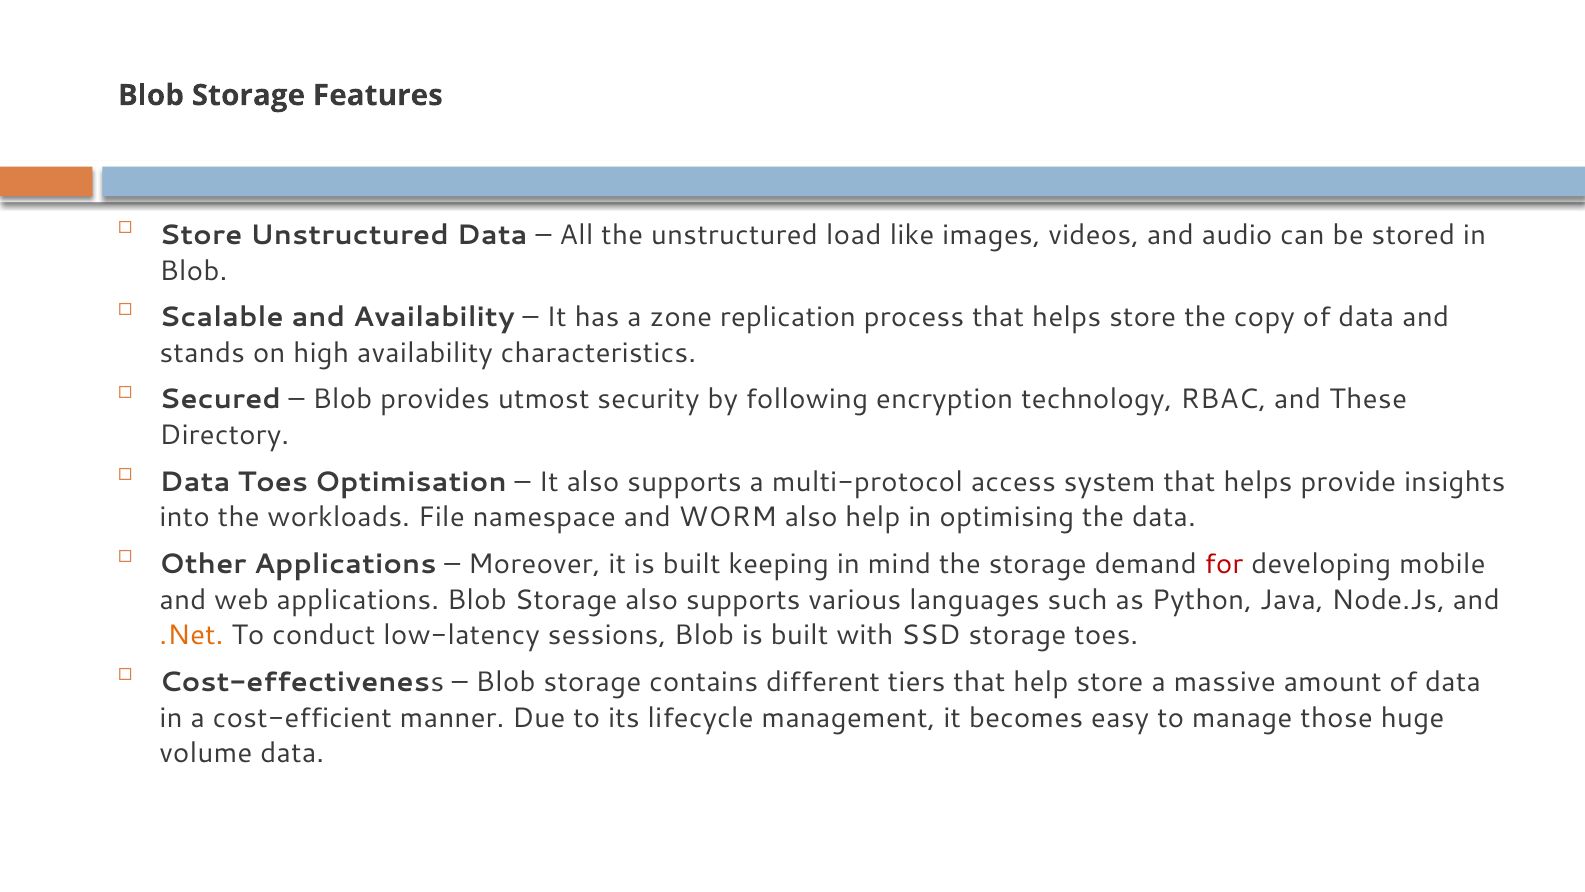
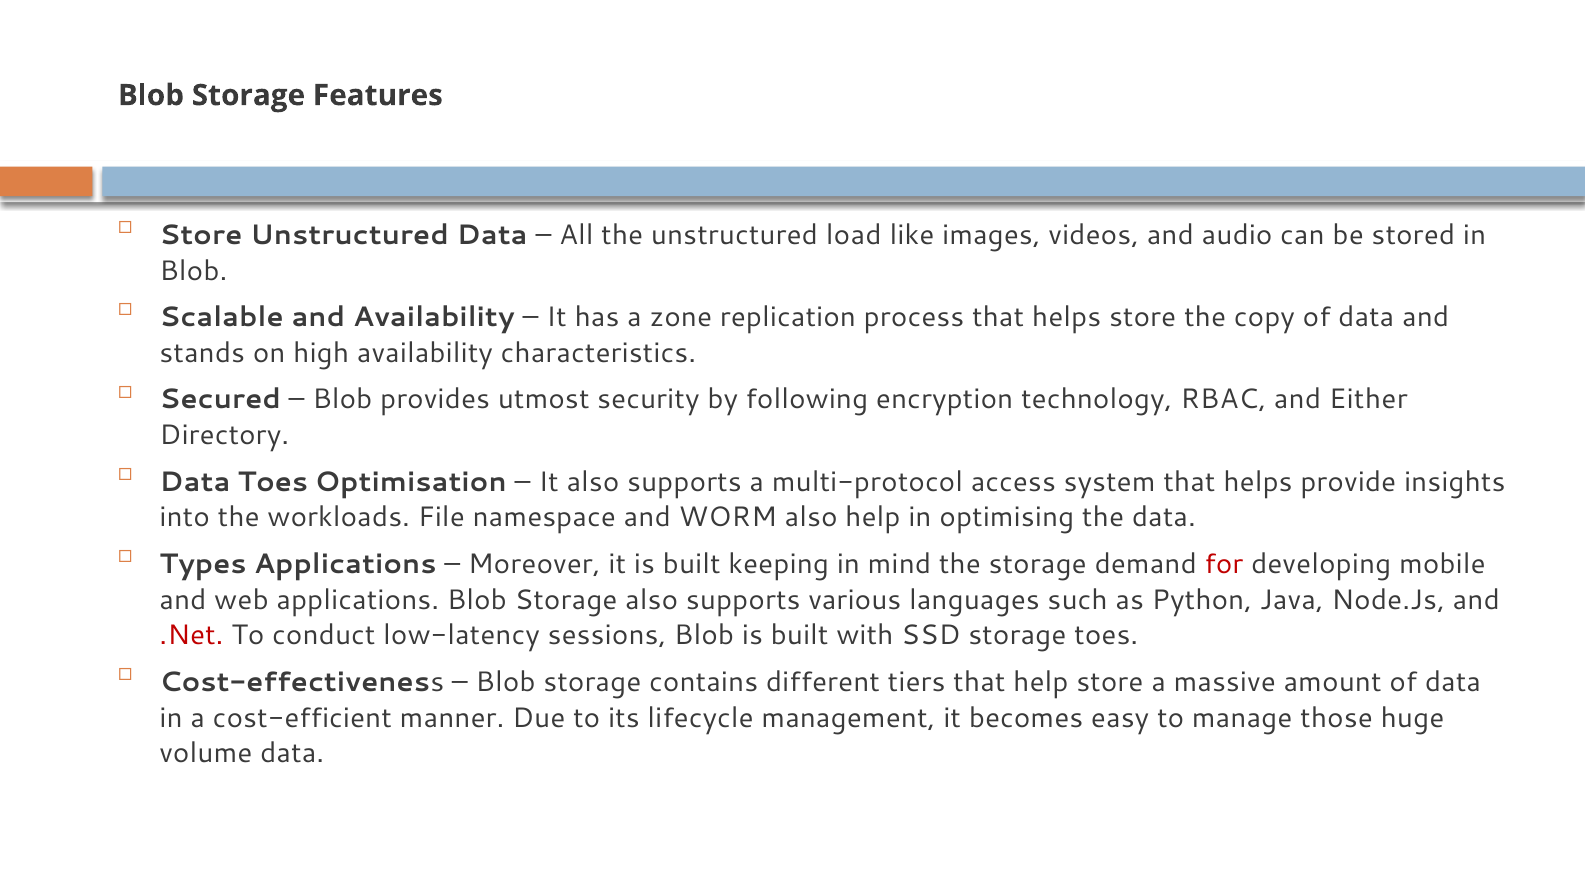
These: These -> Either (1368, 399)
Other: Other -> Types (203, 564)
.Net colour: orange -> red (192, 635)
